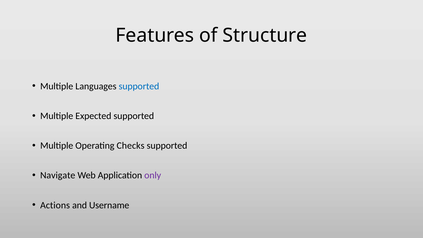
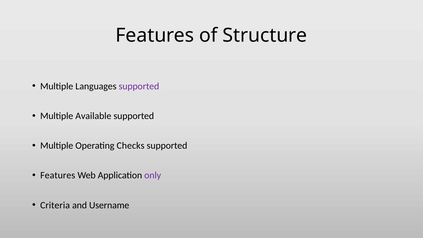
supported colour: blue -> purple (139, 86)
Expected: Expected -> Available (93, 116)
Navigate: Navigate -> Features (58, 175)
Actions: Actions -> Criteria (55, 205)
